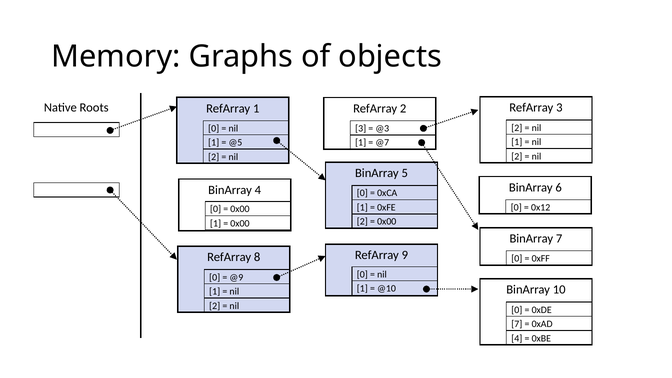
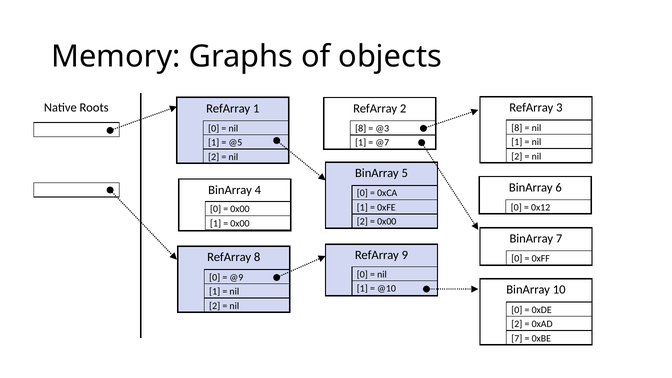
2: 2 -> 8 (517, 128)
3: 3 -> 8 (361, 128)
7: 7 -> 2 (517, 324)
4: 4 -> 7 (517, 338)
